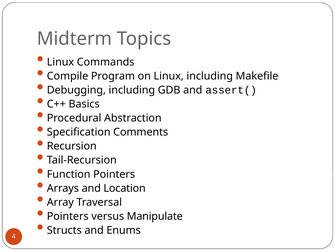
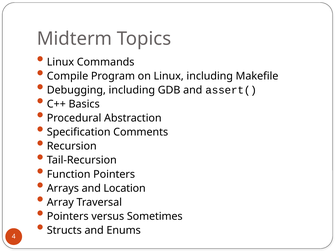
Manipulate: Manipulate -> Sometimes (155, 216)
